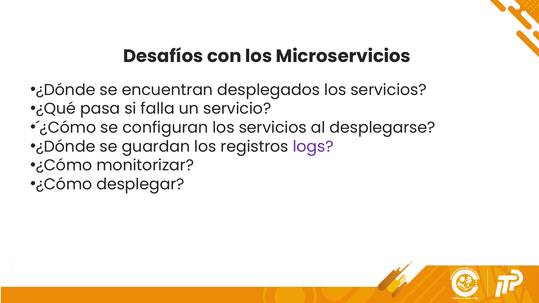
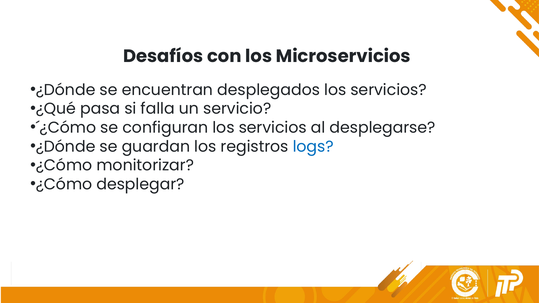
logs colour: purple -> blue (313, 147)
